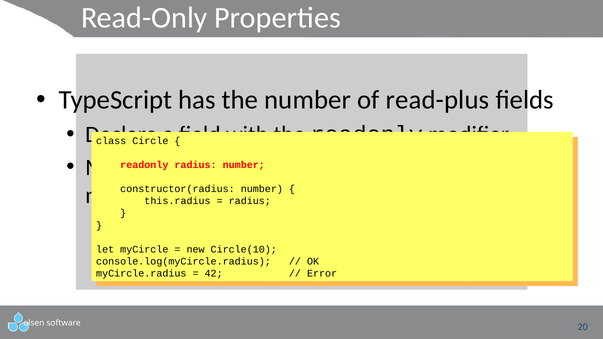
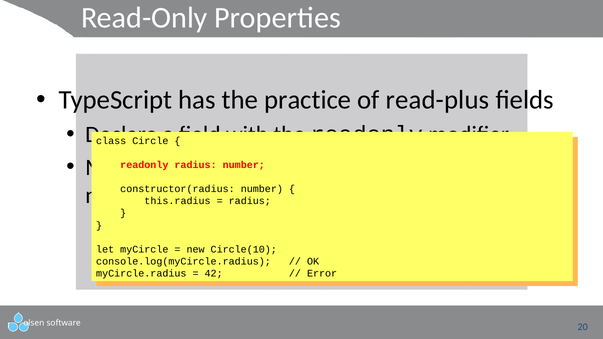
the number: number -> practice (308, 100)
